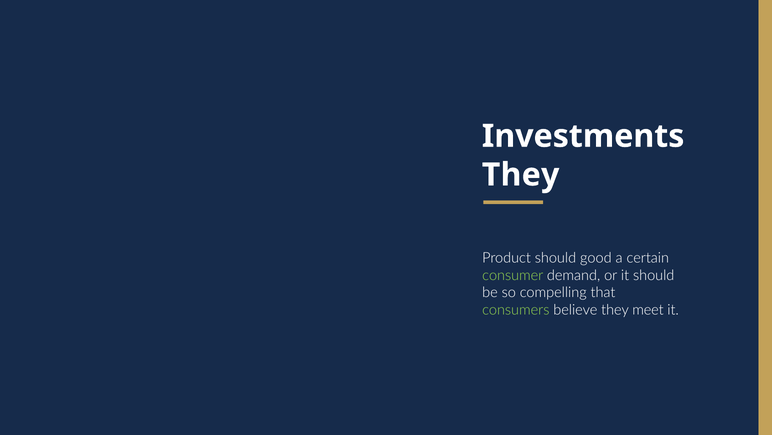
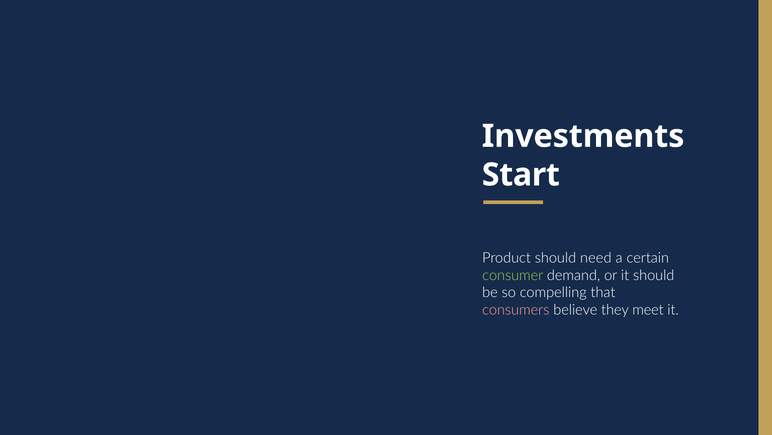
They: They -> Start (521, 175)
good: good -> need (596, 258)
consumers colour: light green -> pink (516, 309)
